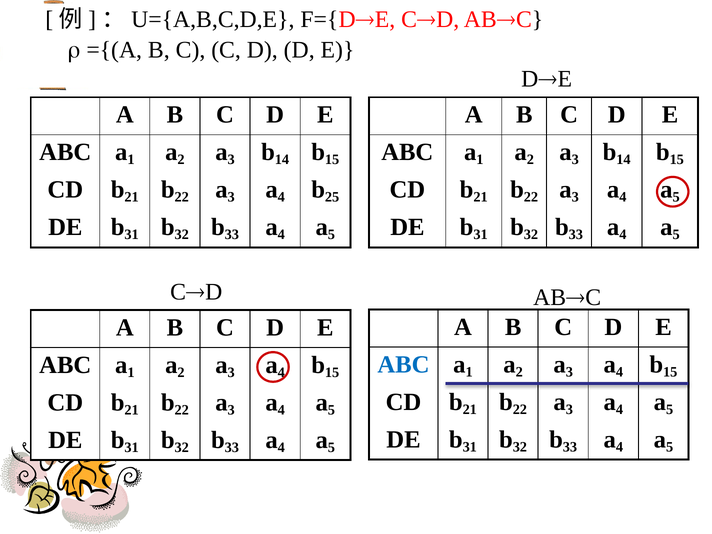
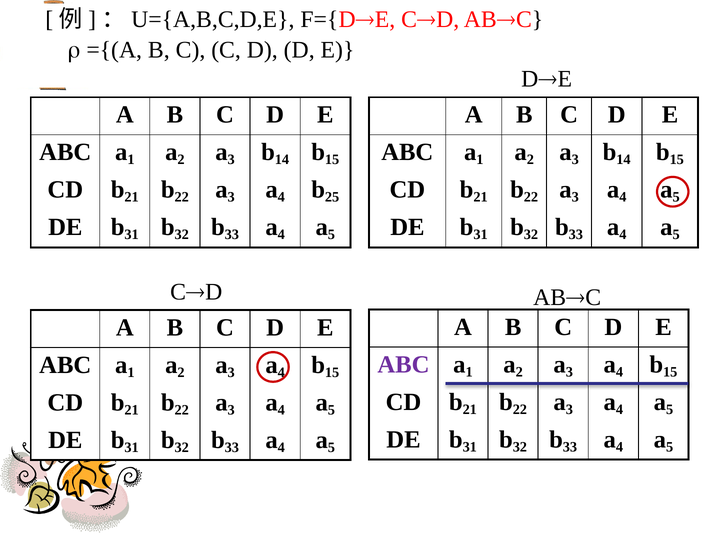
ABC colour: blue -> purple (403, 365)
